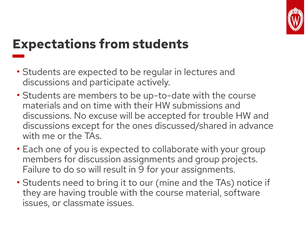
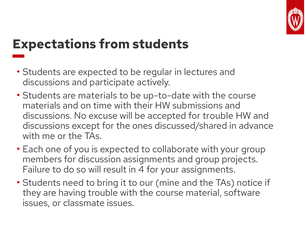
are members: members -> materials (98, 96)
9: 9 -> 4 (141, 170)
